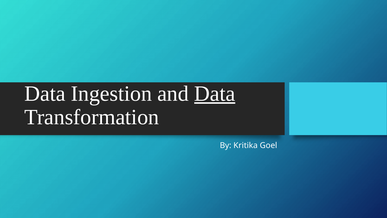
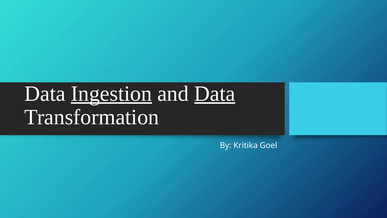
Ingestion underline: none -> present (111, 94)
